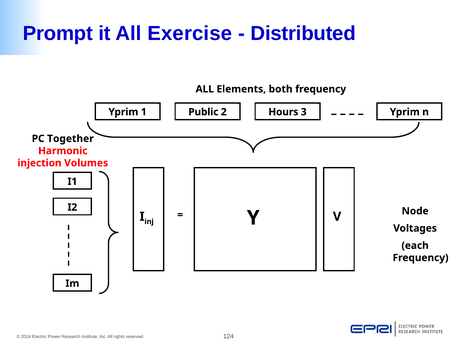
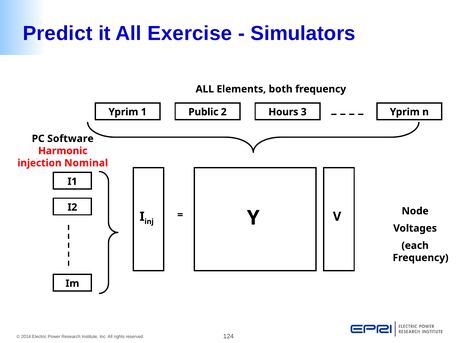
Prompt: Prompt -> Predict (58, 33)
Distributed: Distributed -> Simulators (303, 33)
Together: Together -> Software (70, 139)
Volumes: Volumes -> Nominal (86, 163)
